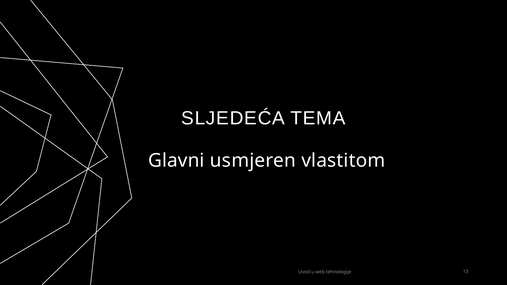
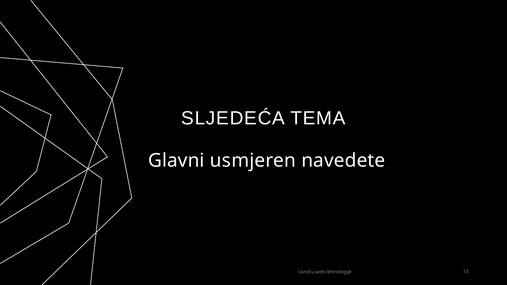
vlastitom: vlastitom -> navedete (343, 161)
